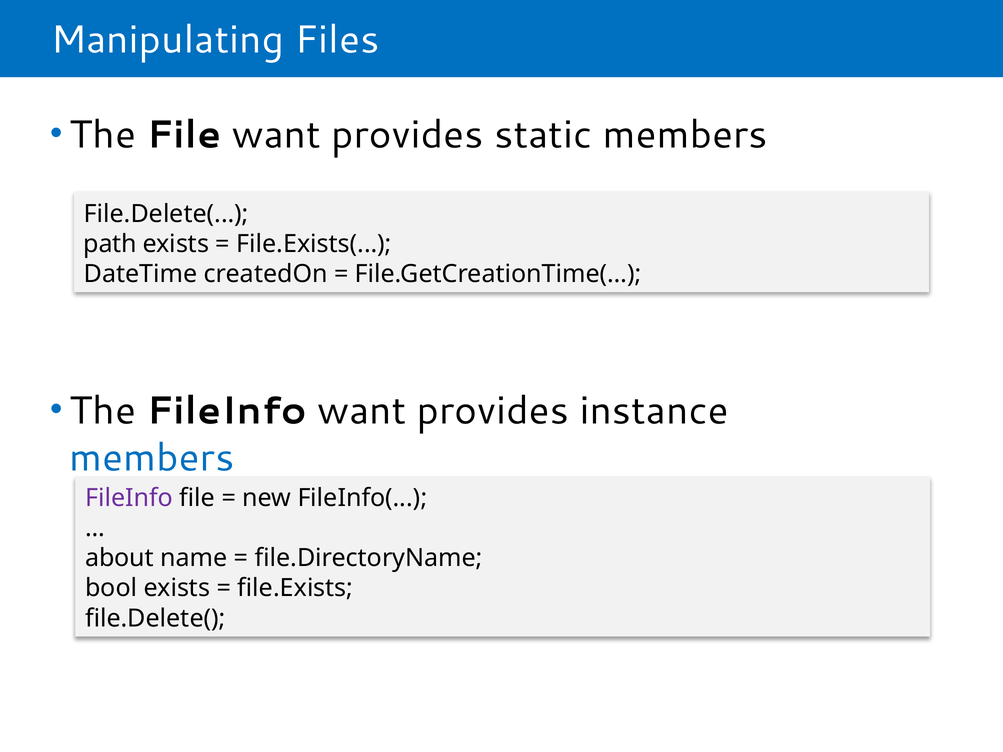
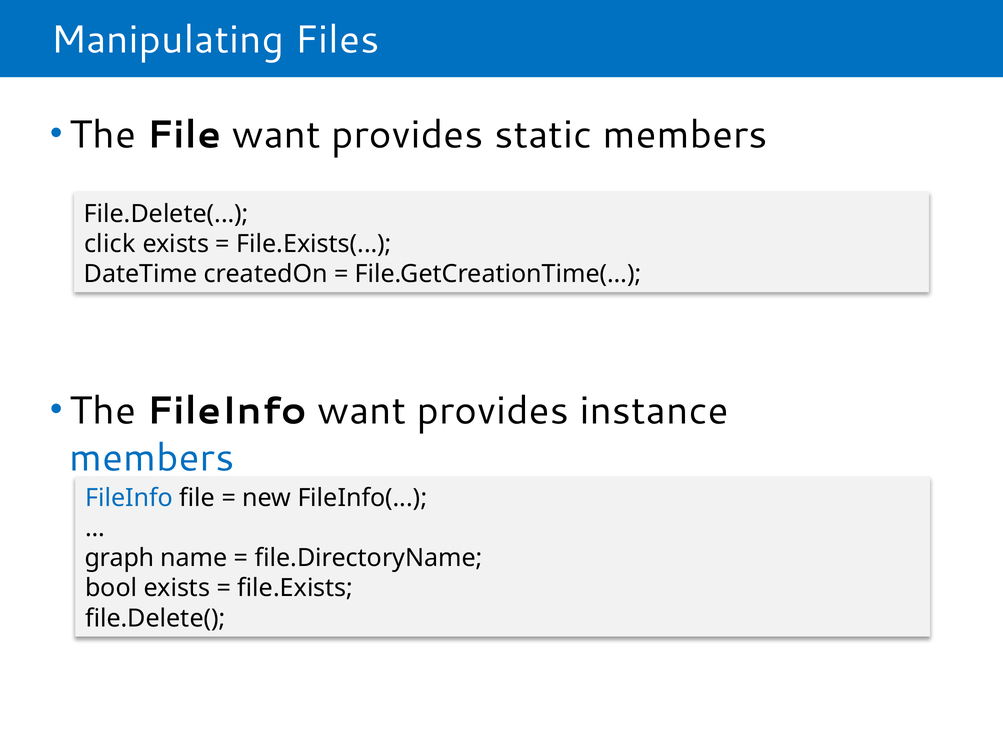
path: path -> click (110, 244)
FileInfo colour: purple -> blue (129, 498)
about: about -> graph (120, 558)
